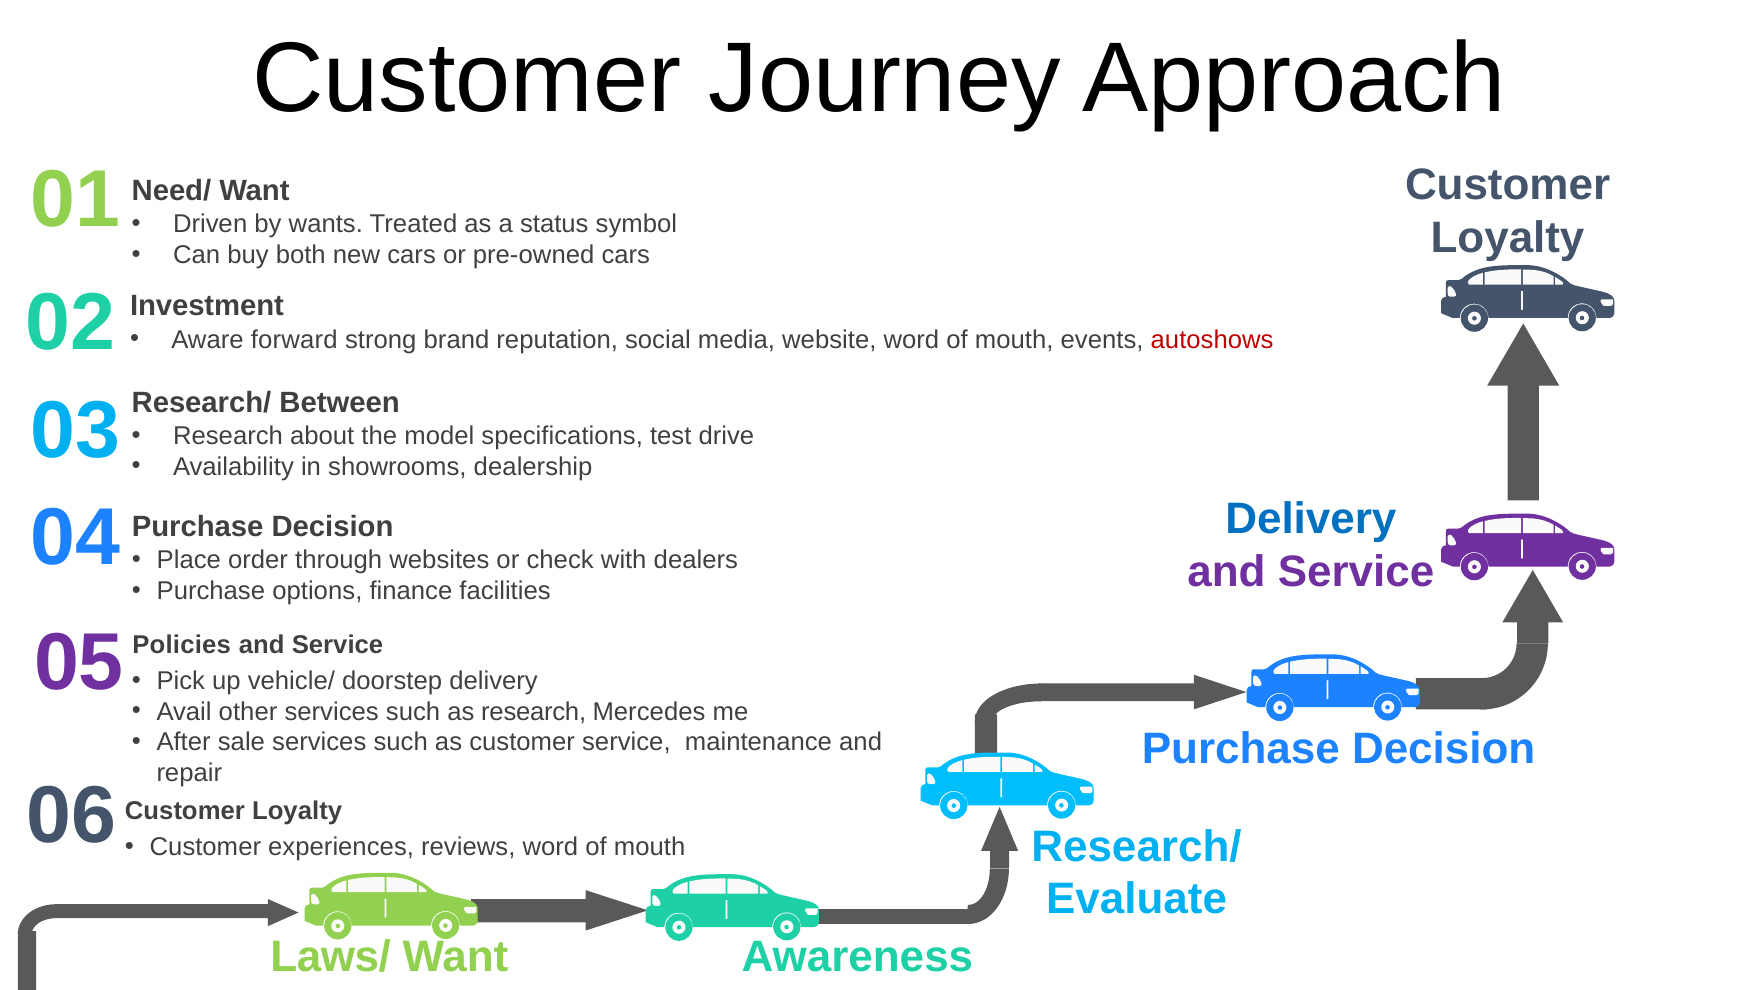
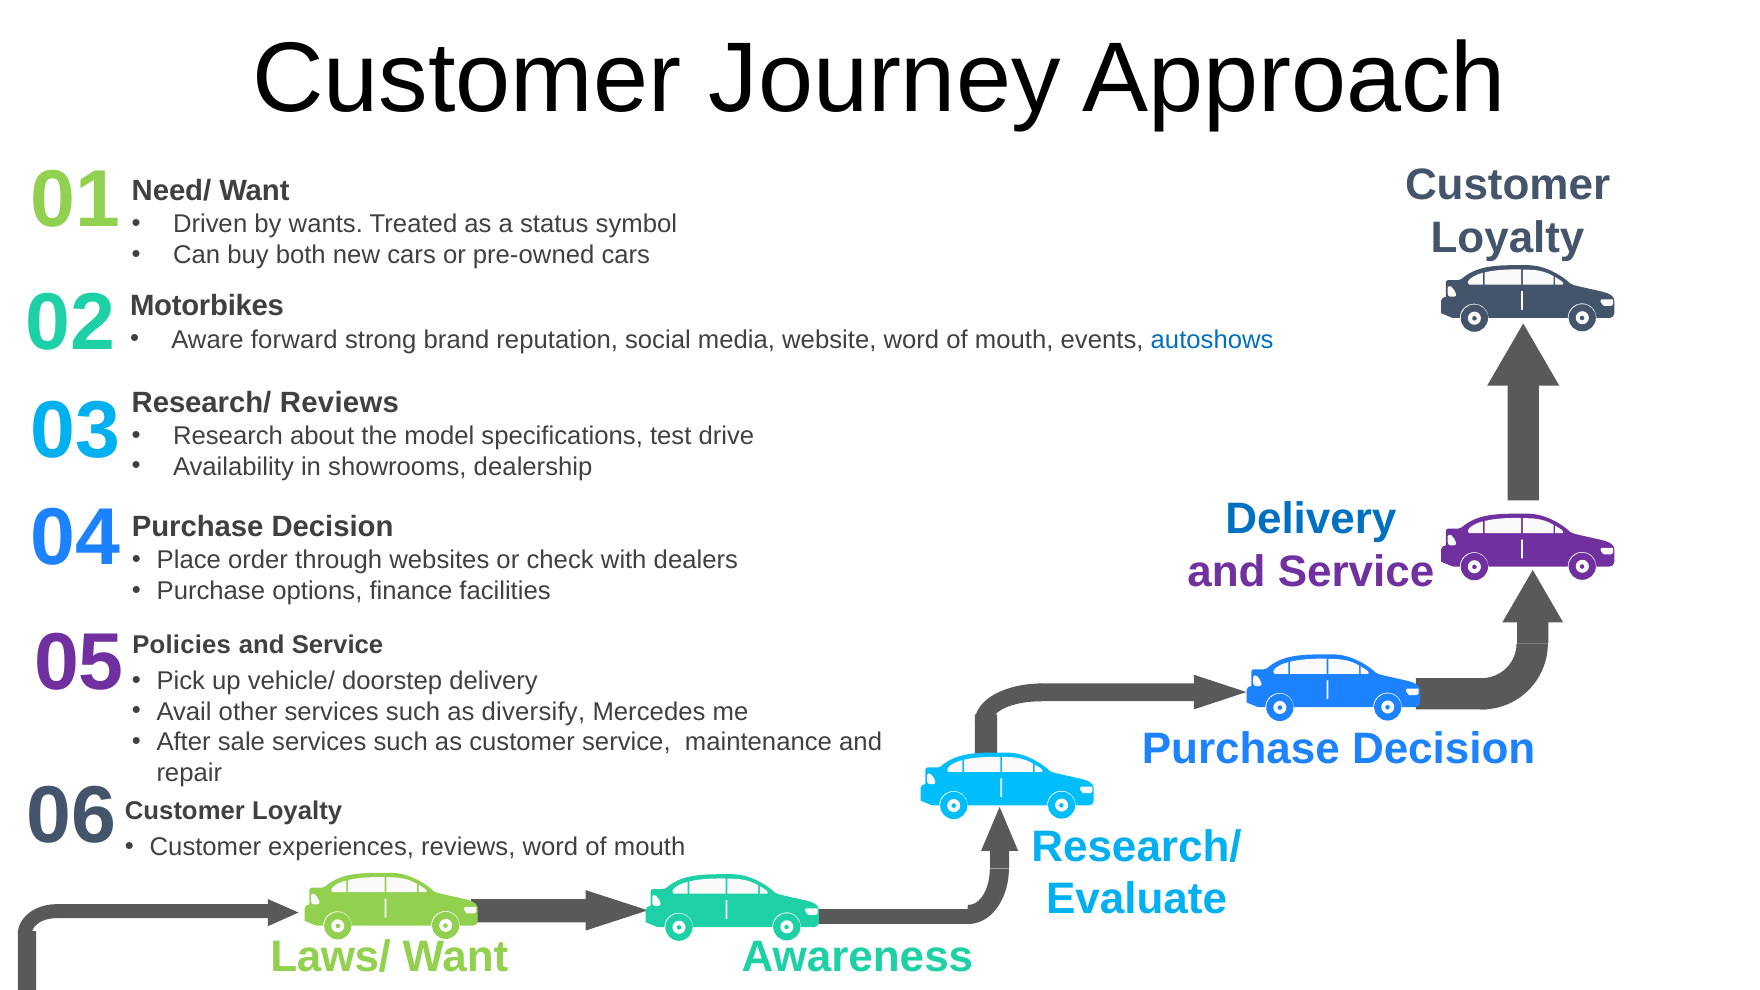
Investment: Investment -> Motorbikes (207, 306)
autoshows colour: red -> blue (1212, 340)
Research/ Between: Between -> Reviews (339, 403)
as research: research -> diversify (533, 712)
